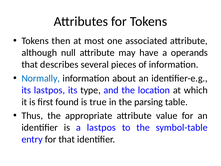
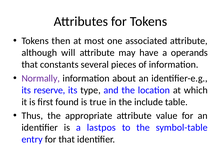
null: null -> will (68, 53)
describes: describes -> constants (59, 64)
Normally colour: blue -> purple (41, 78)
its lastpos: lastpos -> reserve (50, 90)
parsing: parsing -> include (149, 102)
